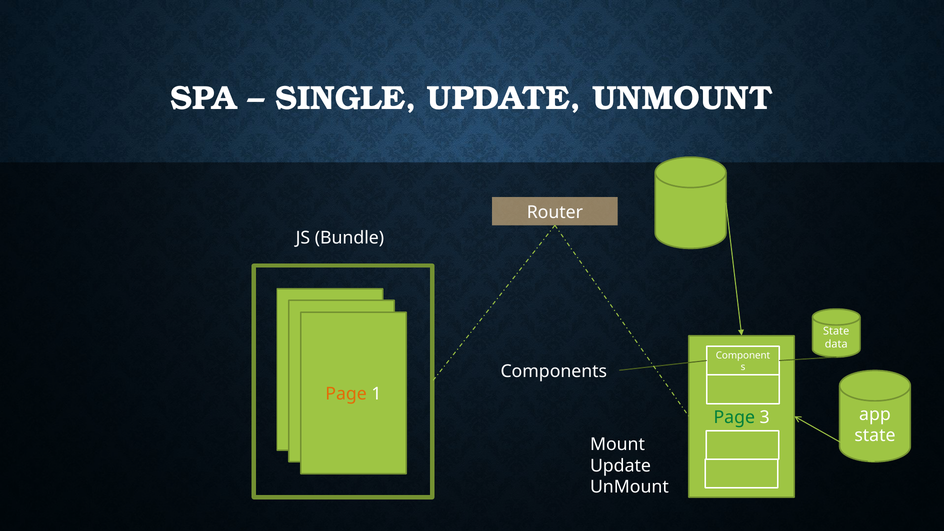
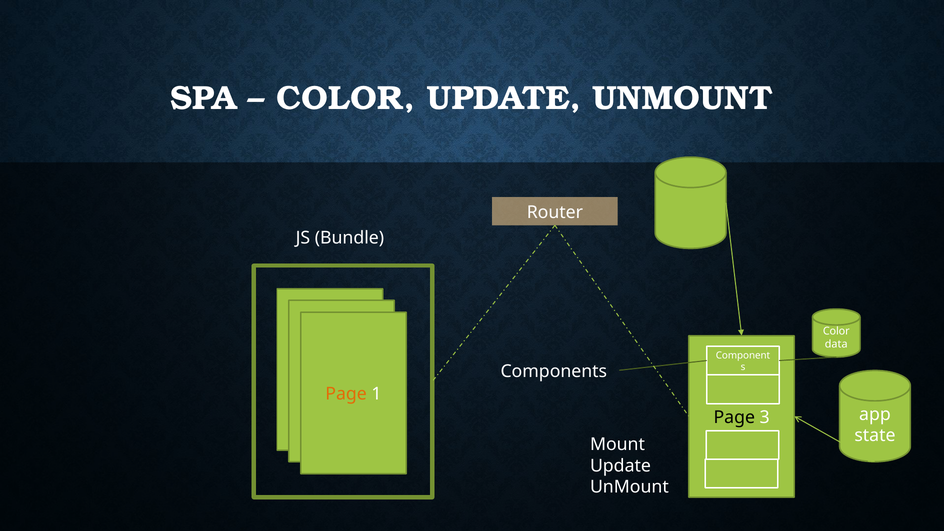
SINGLE: SINGLE -> COLOR (346, 98)
State: State -> Color (836, 331)
Page colour: green -> black (734, 418)
